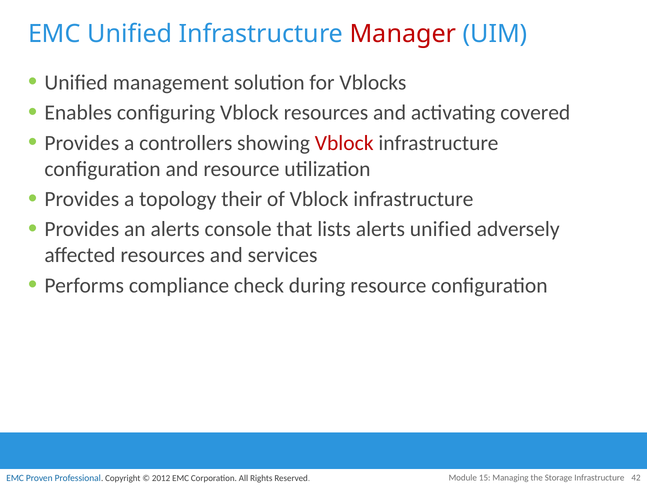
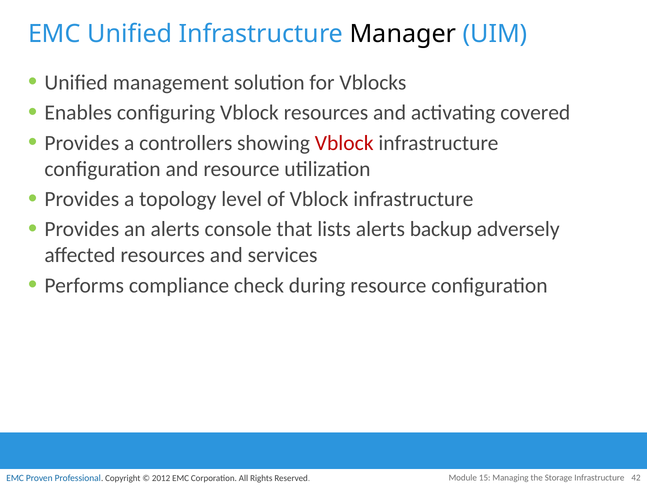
Manager colour: red -> black (403, 34)
their: their -> level (242, 199)
alerts unified: unified -> backup (441, 229)
